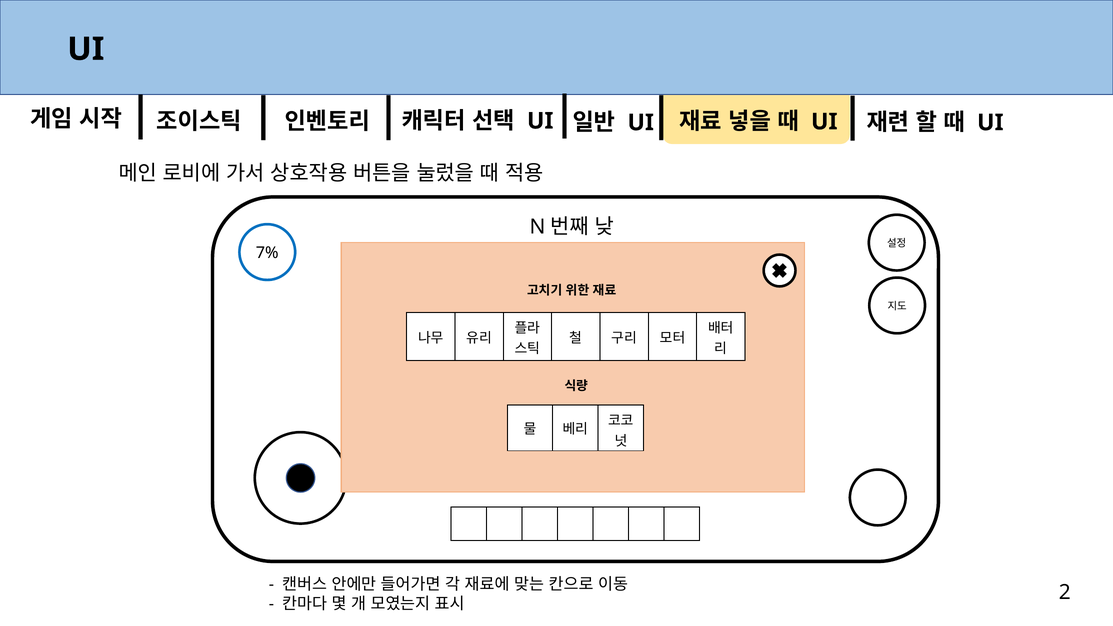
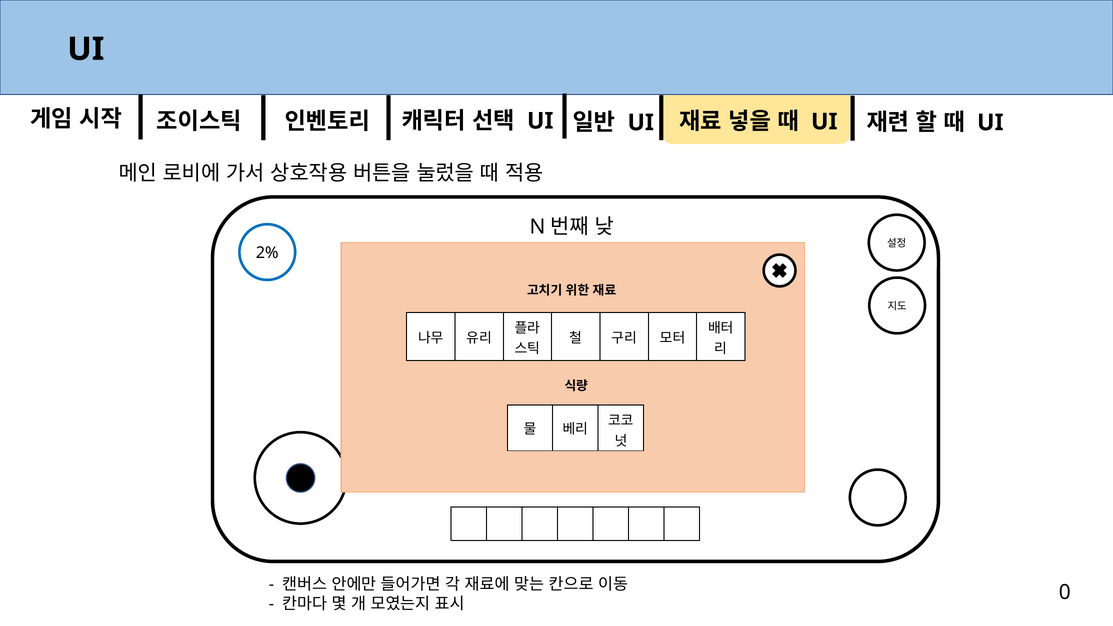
7%: 7% -> 2% (267, 253)
2: 2 -> 0 (1065, 592)
